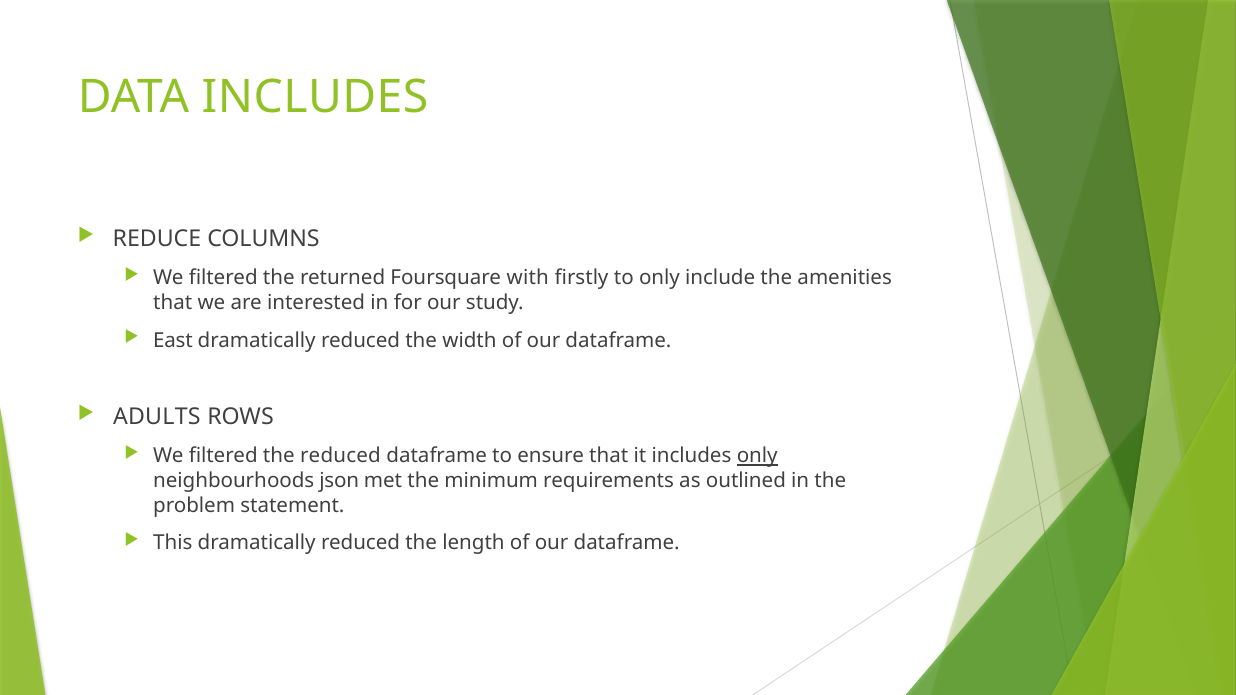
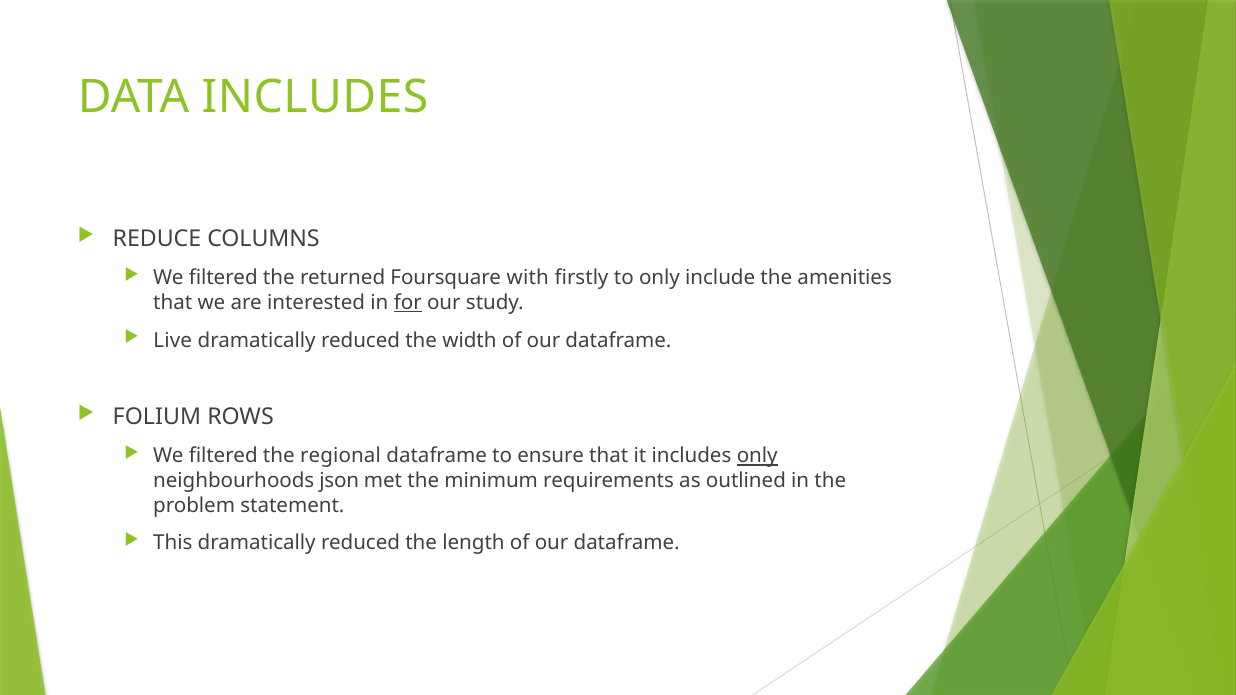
for underline: none -> present (408, 303)
East: East -> Live (173, 340)
ADULTS: ADULTS -> FOLIUM (157, 417)
the reduced: reduced -> regional (340, 456)
